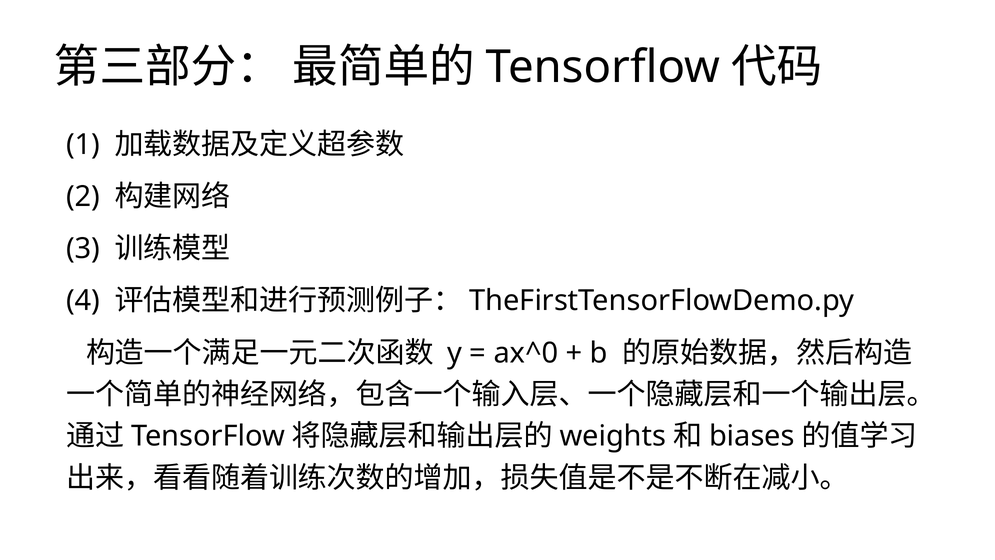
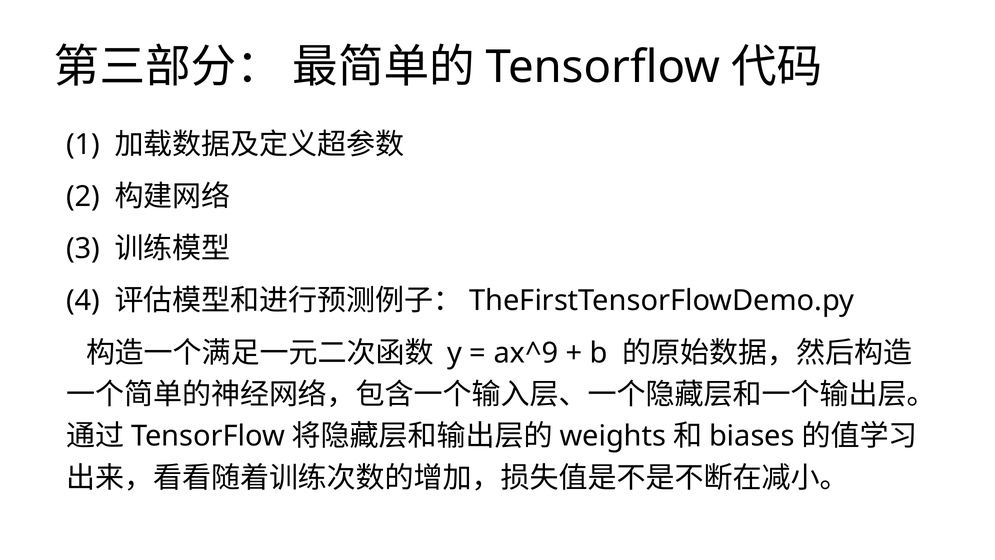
ax^0: ax^0 -> ax^9 (526, 353)
